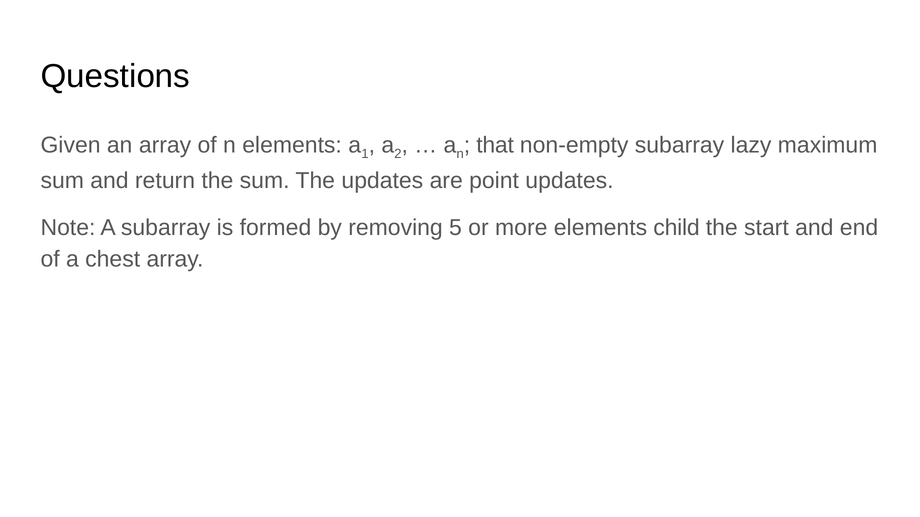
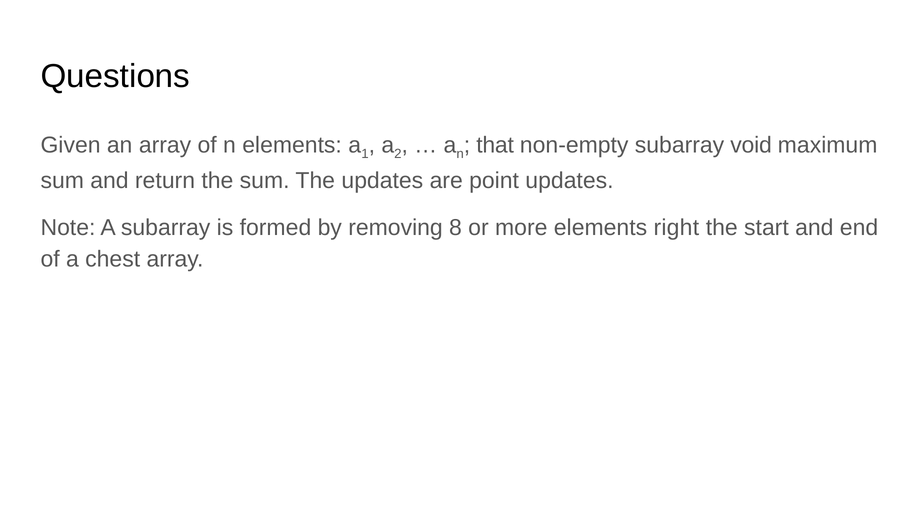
lazy: lazy -> void (751, 145)
5: 5 -> 8 (455, 228)
child: child -> right (676, 228)
